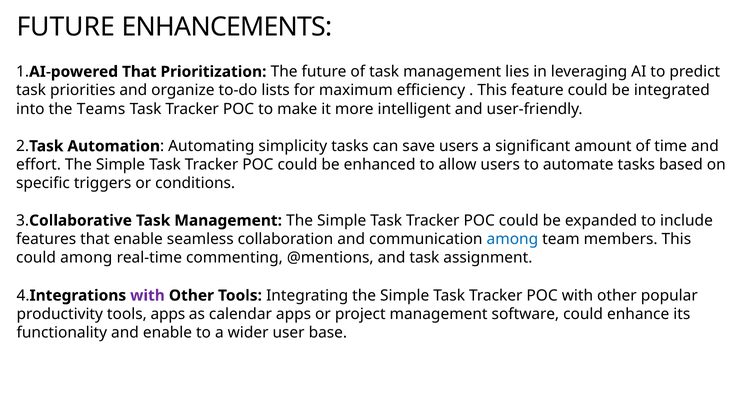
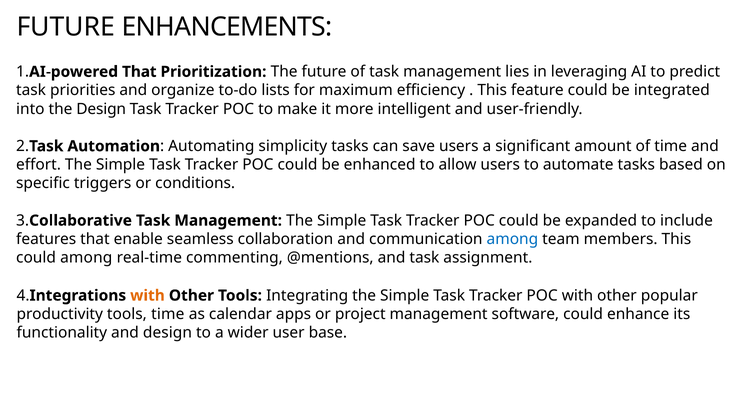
the Teams: Teams -> Design (101, 109)
with colour: purple -> orange (147, 295)
tools apps: apps -> time (168, 314)
and enable: enable -> design (167, 333)
